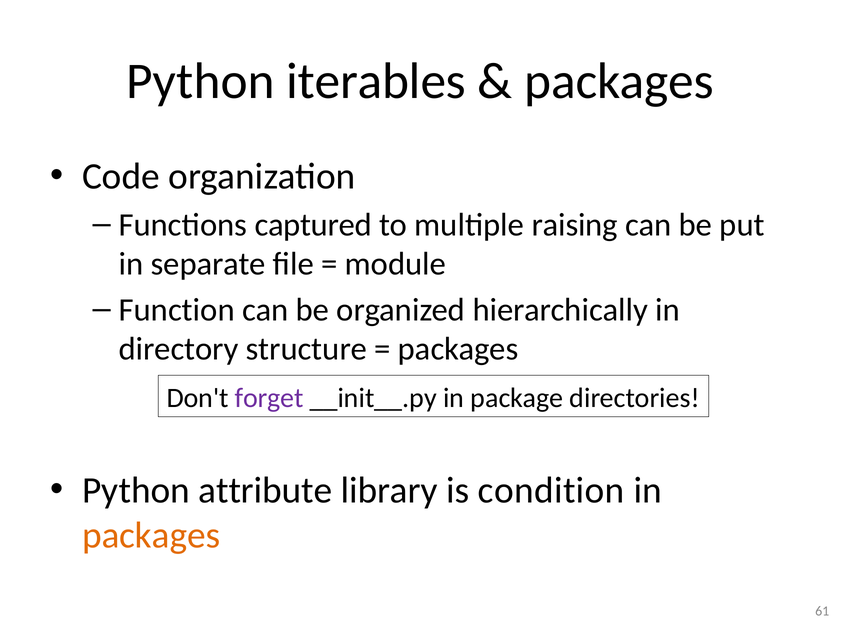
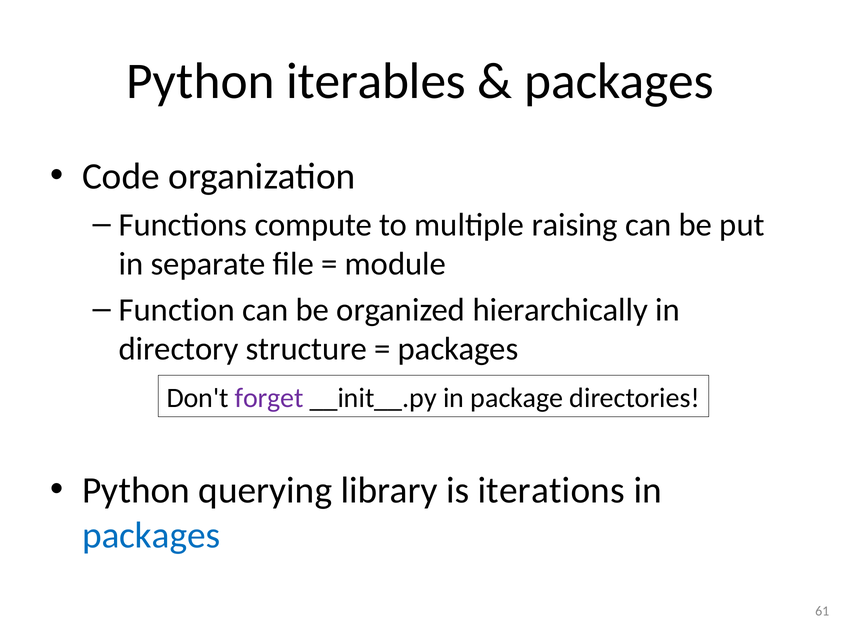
captured: captured -> compute (313, 225)
attribute: attribute -> querying (265, 490)
condition: condition -> iterations (551, 490)
packages colour: orange -> blue (151, 535)
